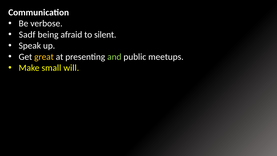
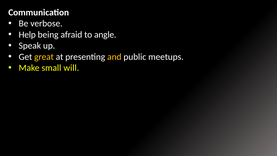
Sadf: Sadf -> Help (27, 35)
silent: silent -> angle (105, 35)
and colour: light green -> yellow (114, 57)
